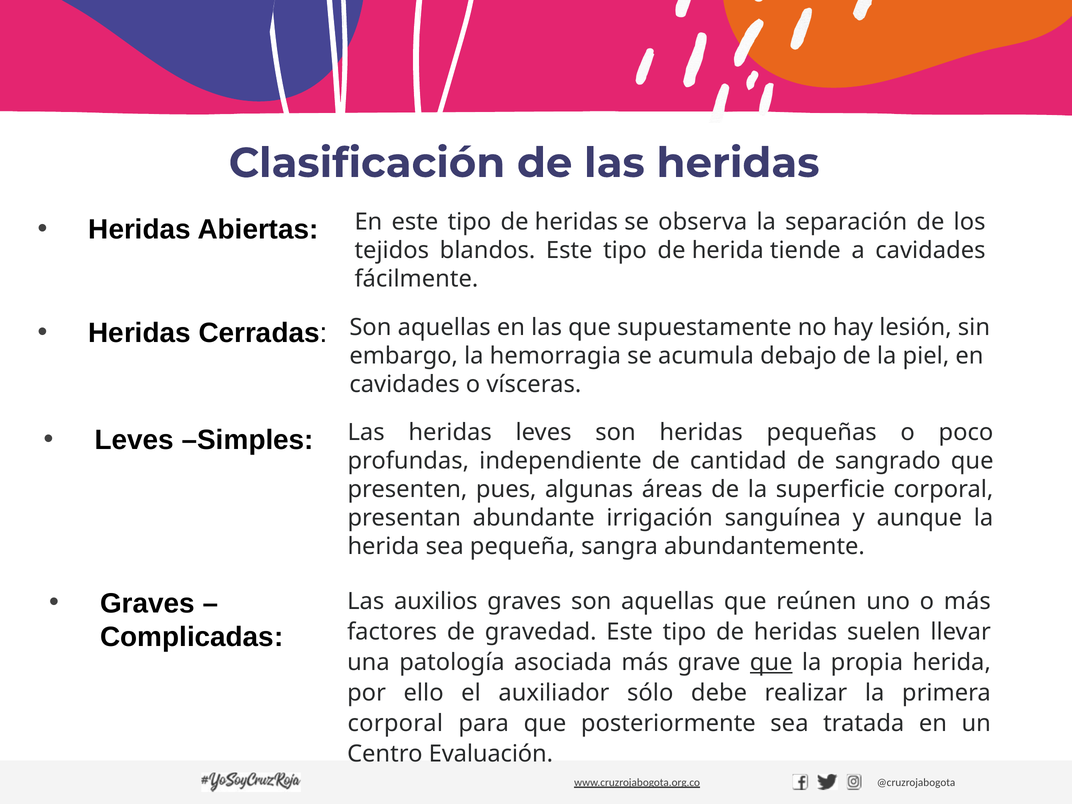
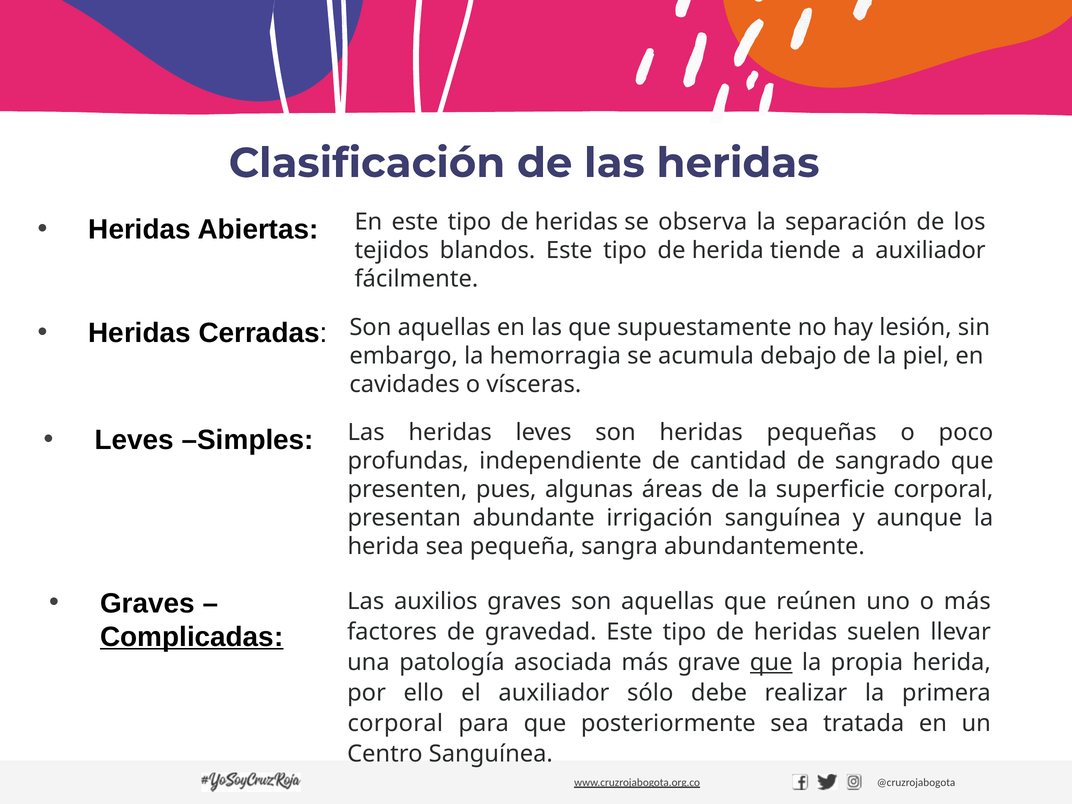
a cavidades: cavidades -> auxiliador (930, 250)
Complicadas underline: none -> present (192, 637)
Centro Evaluación: Evaluación -> Sanguínea (491, 754)
